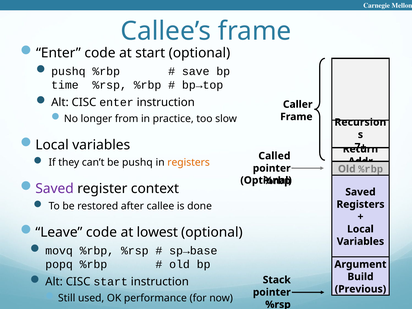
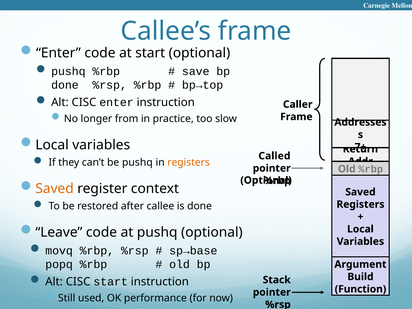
time: time -> done (65, 85)
Recursion: Recursion -> Addresses (360, 122)
Saved colour: purple -> orange (55, 189)
at lowest: lowest -> pushq (157, 232)
Previous: Previous -> Function (361, 289)
